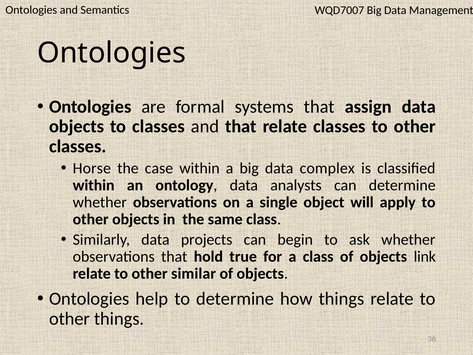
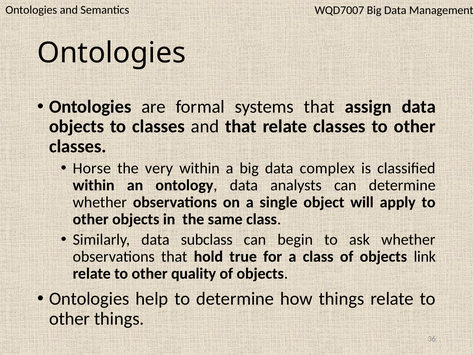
case: case -> very (159, 168)
projects: projects -> subclass (207, 239)
similar: similar -> quality (194, 274)
